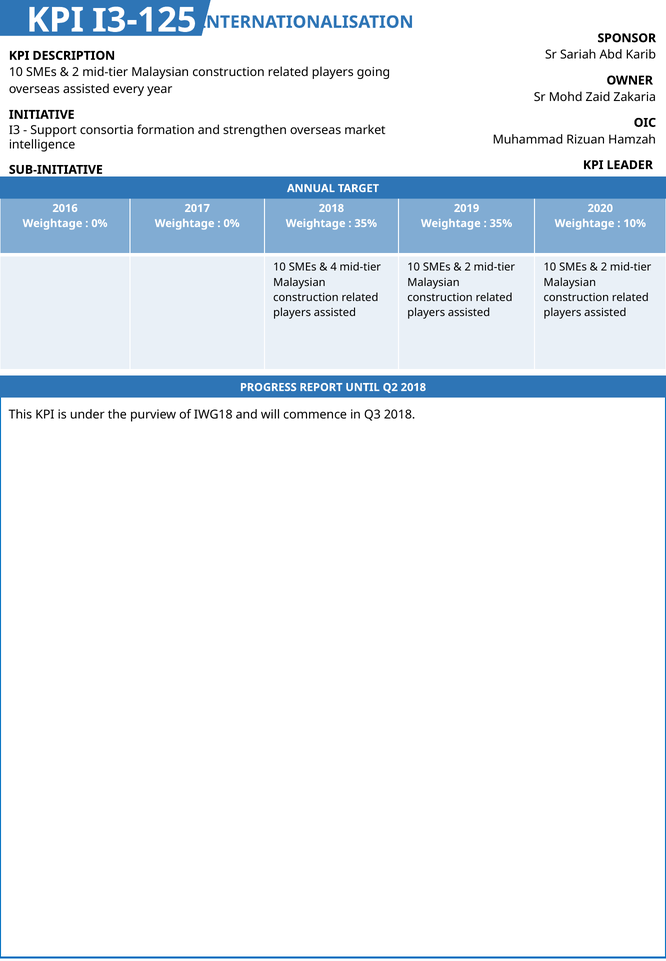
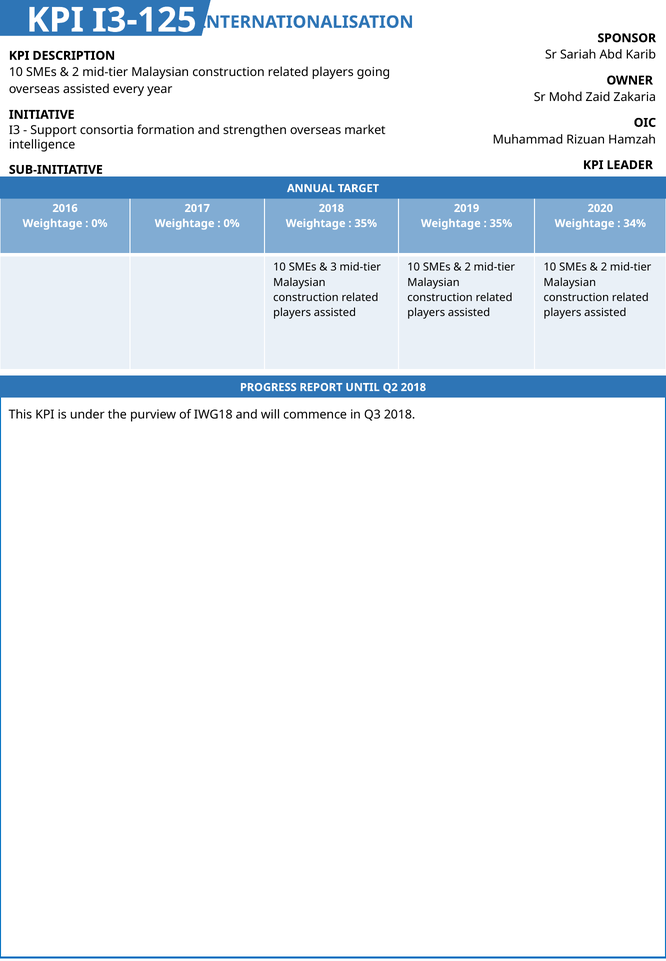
10%: 10% -> 34% (635, 224)
4: 4 -> 3 (334, 268)
